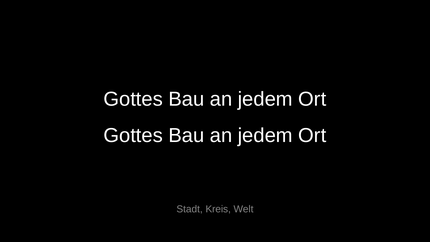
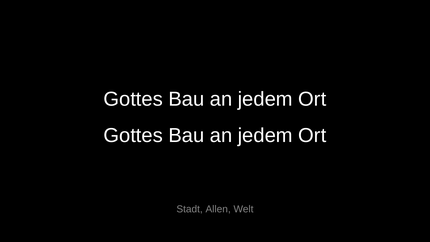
Kreis: Kreis -> Allen (218, 209)
